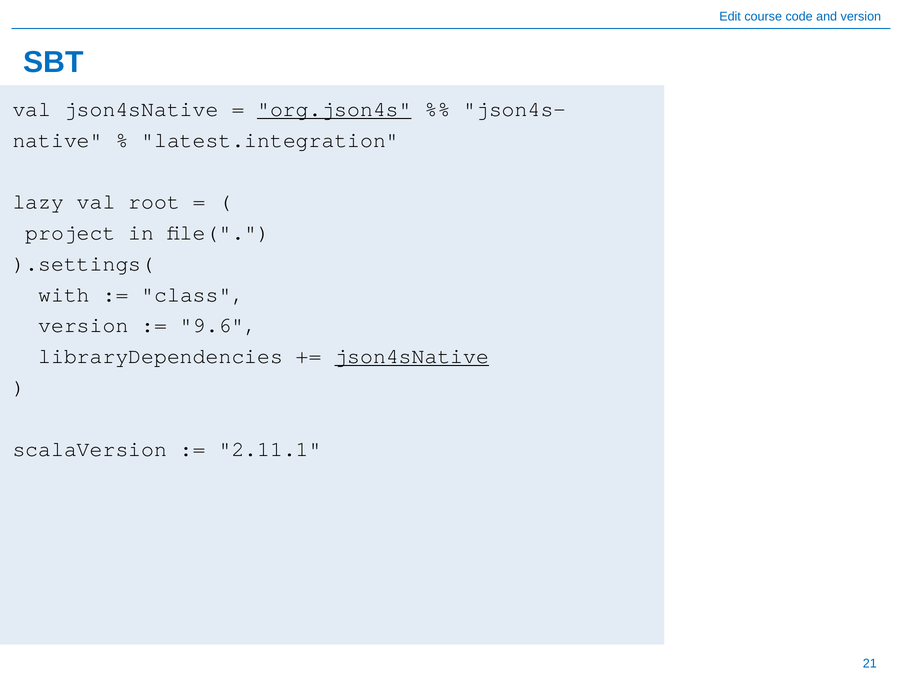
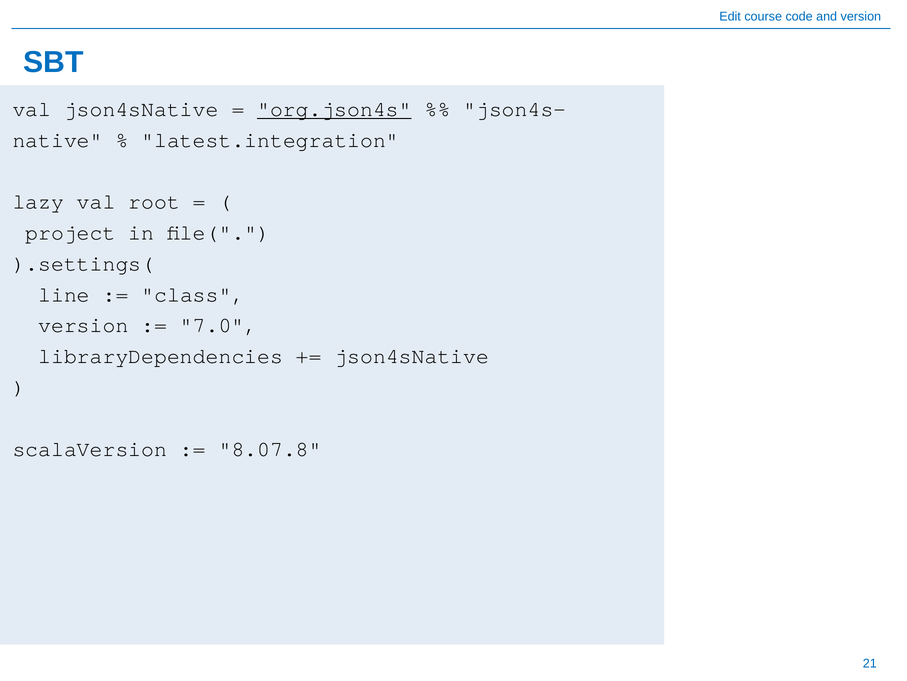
with: with -> line (64, 294)
9.6: 9.6 -> 7.0 (219, 325)
json4sNative underline: present -> none (412, 356)
2.11.1: 2.11.1 -> 8.07.8 (270, 448)
